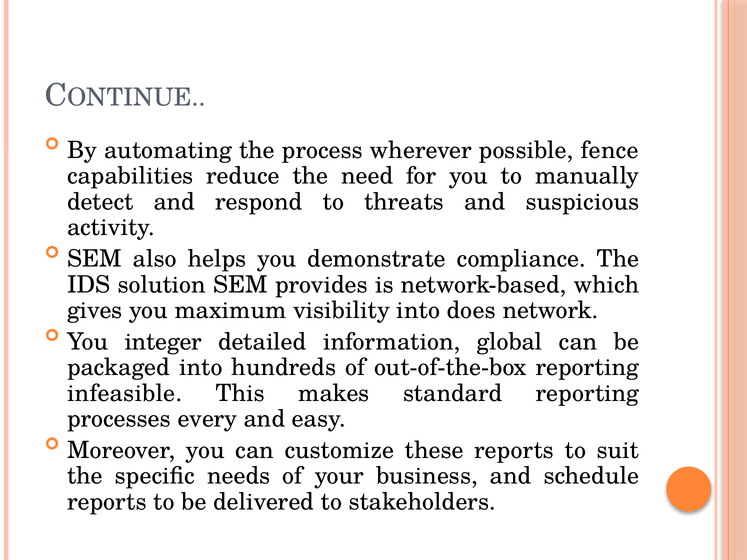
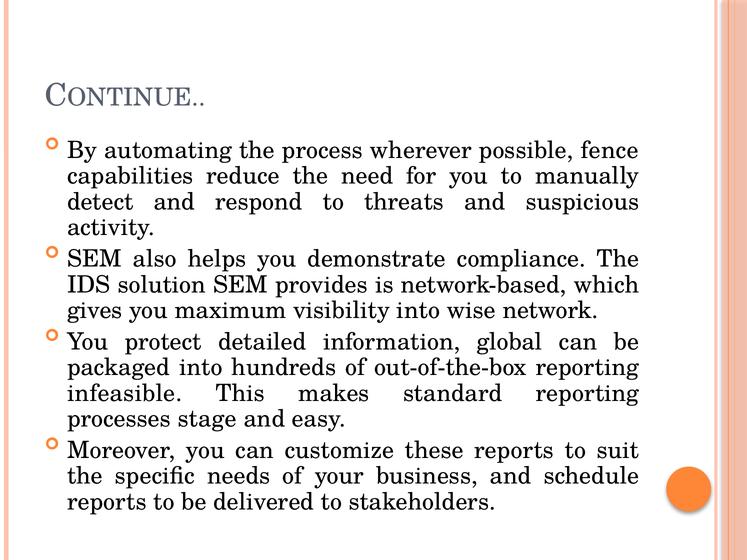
does: does -> wise (471, 311)
integer: integer -> protect (163, 342)
every: every -> stage (207, 419)
